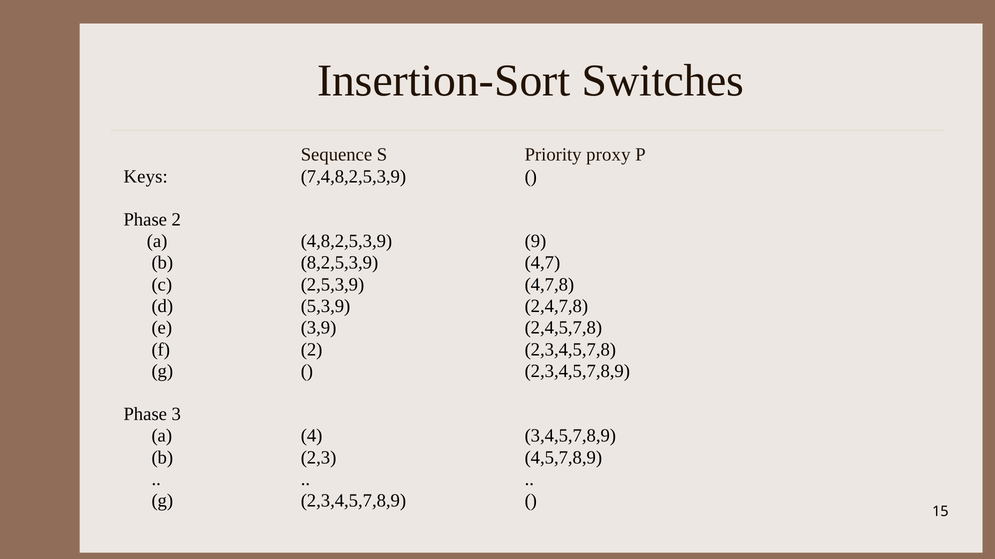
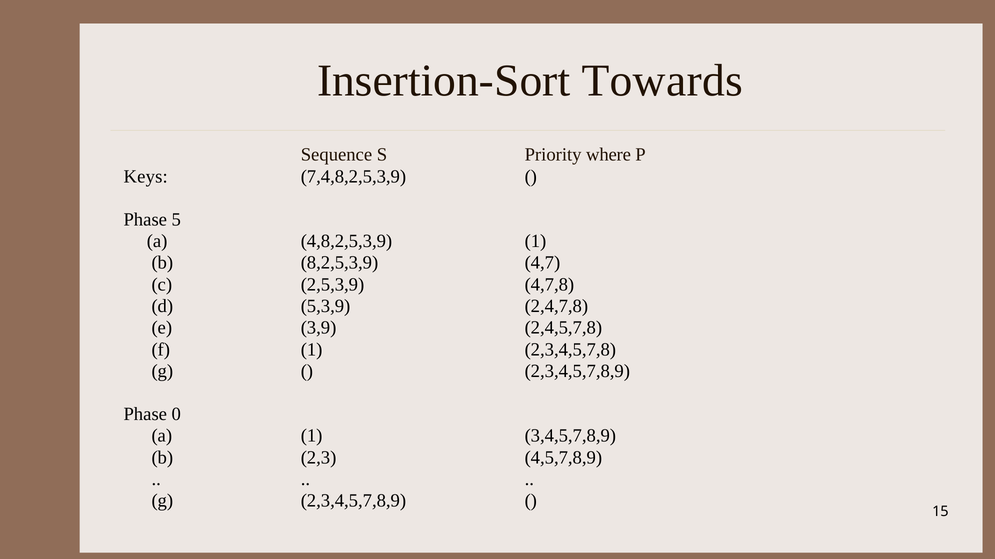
Switches: Switches -> Towards (662, 81)
proxy: proxy -> where (609, 155)
Phase 2: 2 -> 5 (176, 220)
4,8,2,5,3,9 9: 9 -> 1 (535, 242)
f 2: 2 -> 1 (312, 350)
3: 3 -> 0 (176, 415)
a 4: 4 -> 1 (312, 436)
